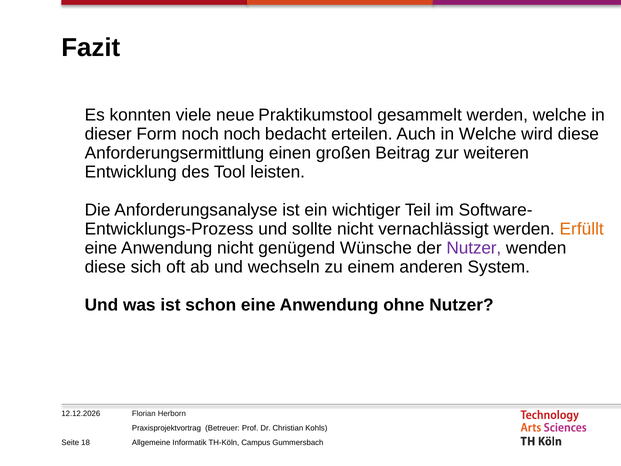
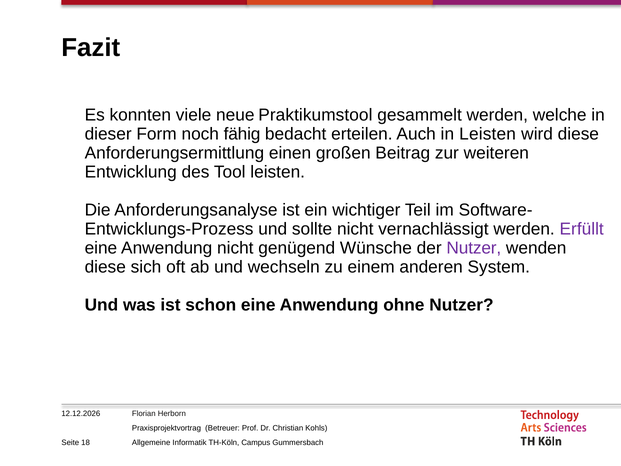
noch noch: noch -> fähig (242, 134)
in Welche: Welche -> Leisten (488, 134)
Erfüllt colour: orange -> purple (582, 229)
